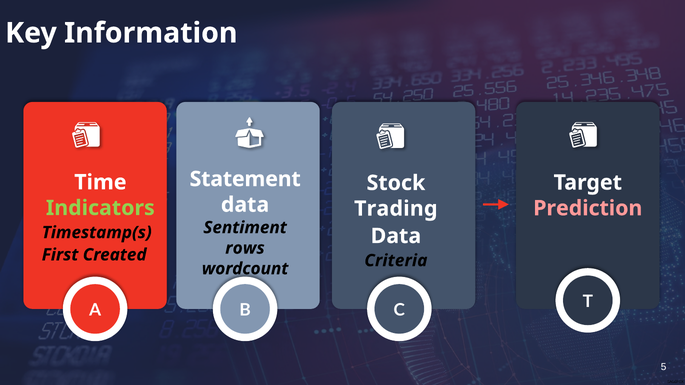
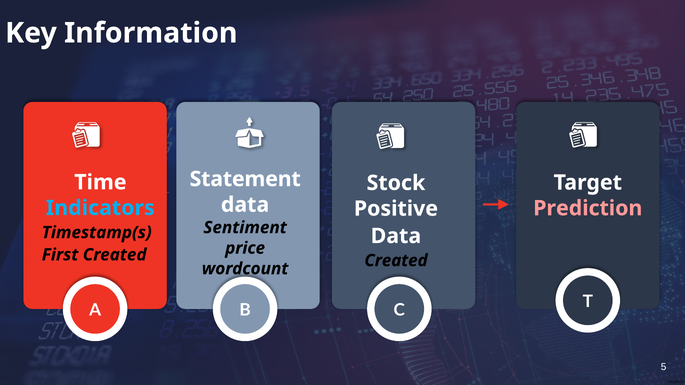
Indicators colour: light green -> light blue (100, 208)
Trading: Trading -> Positive (396, 209)
rows: rows -> price (245, 248)
Criteria: Criteria -> Created (396, 261)
